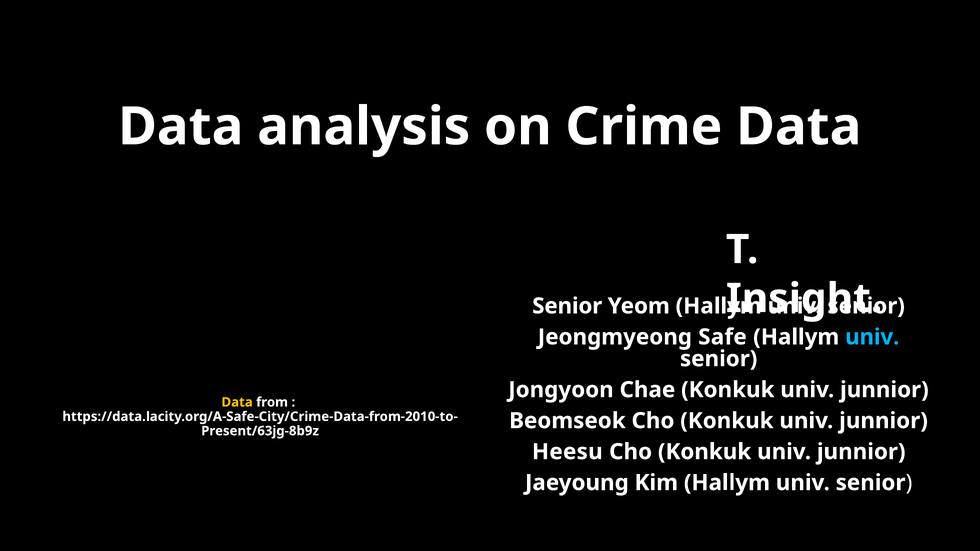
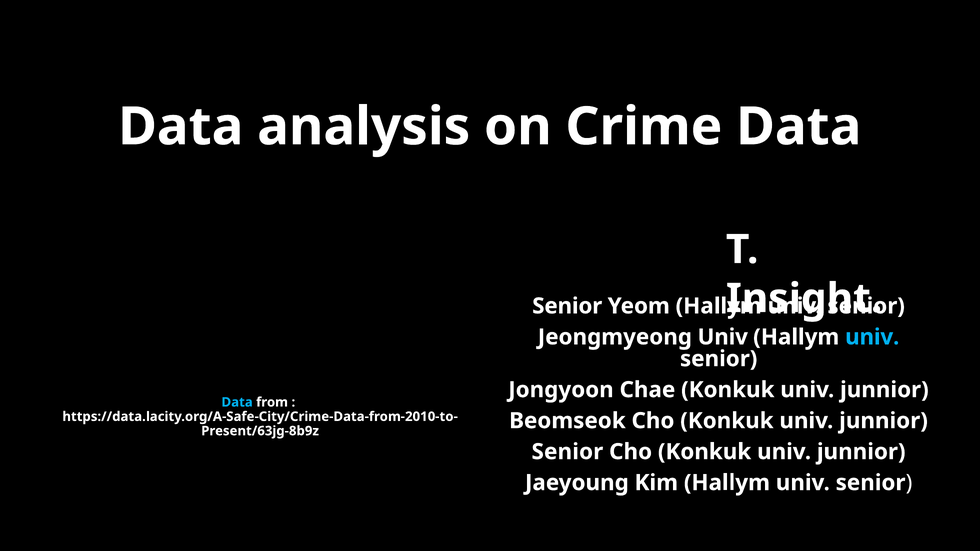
Jeongmyeong Safe: Safe -> Univ (723, 337)
Data colour: yellow -> light blue (237, 402)
Heesu: Heesu -> Senior (567, 452)
